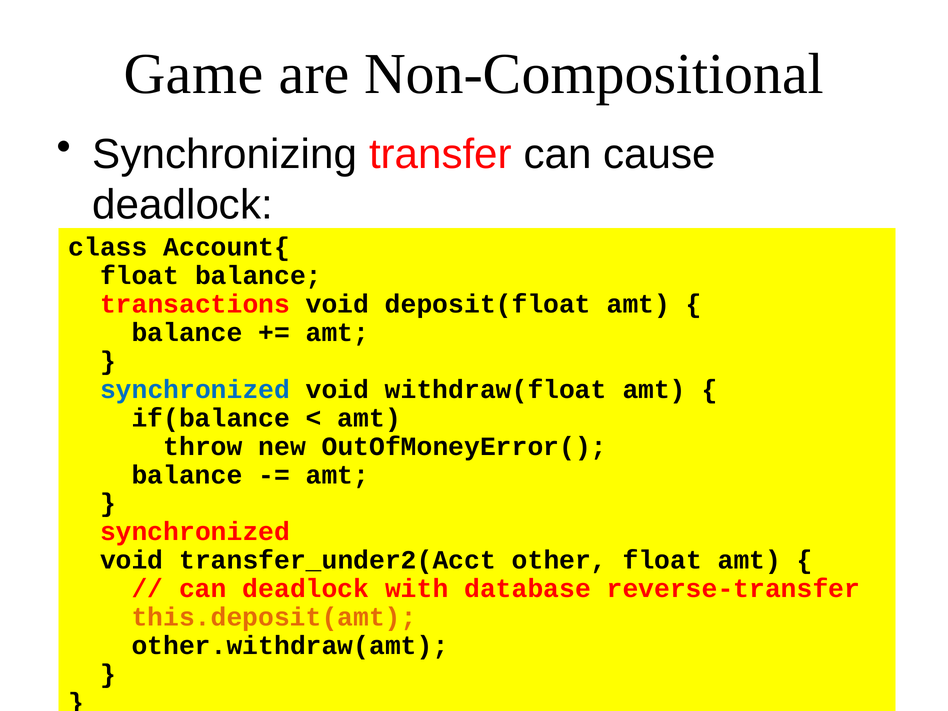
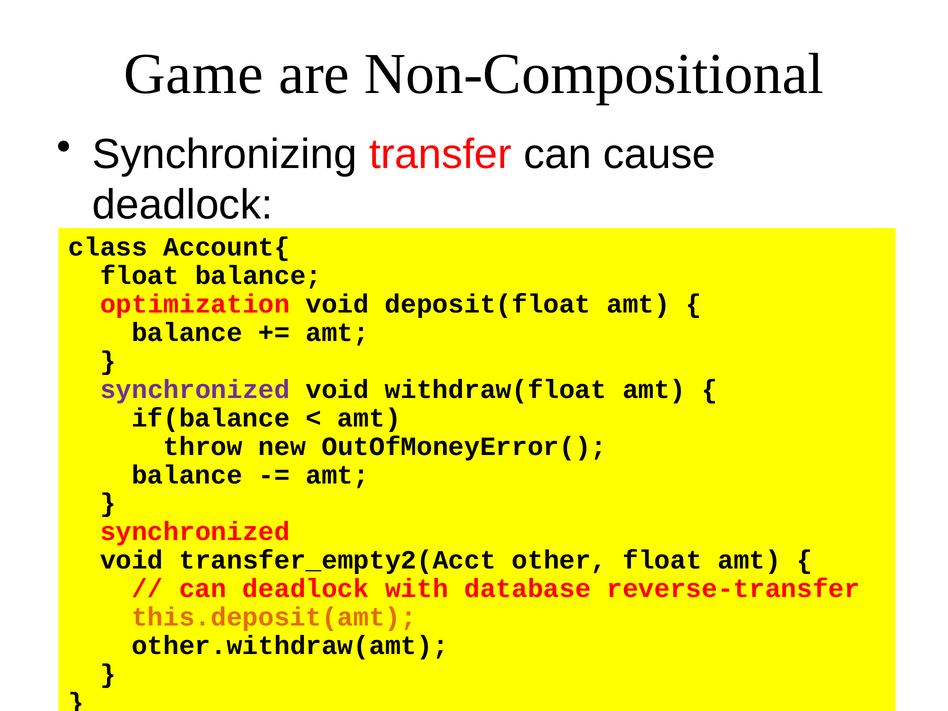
transactions: transactions -> optimization (195, 304)
synchronized colour: blue -> purple (195, 390)
transfer_under2(Acct: transfer_under2(Acct -> transfer_empty2(Acct (338, 560)
